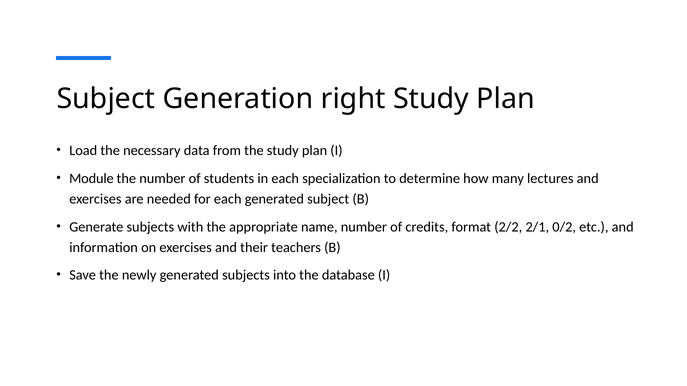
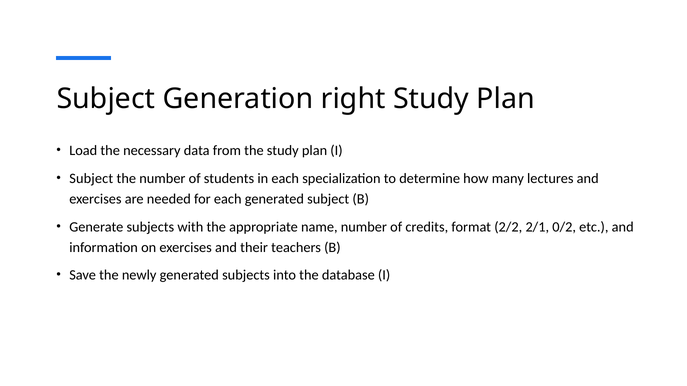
Module: Module -> Subject (91, 179)
